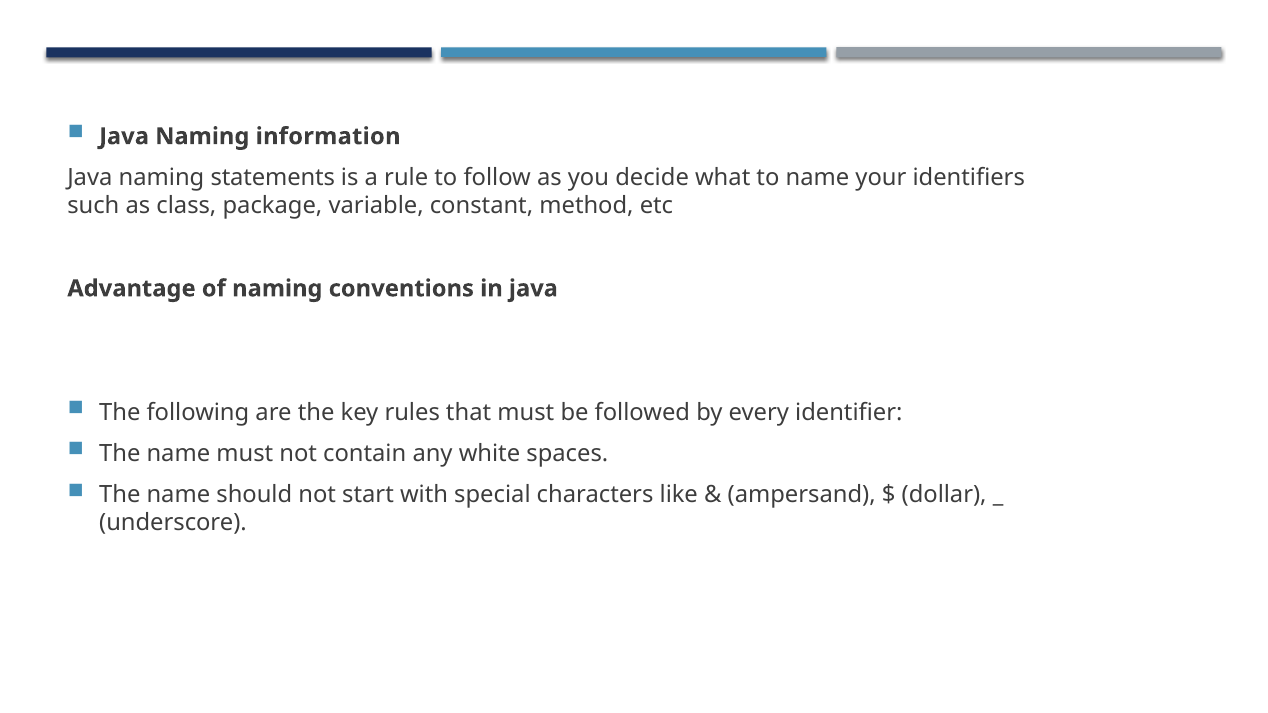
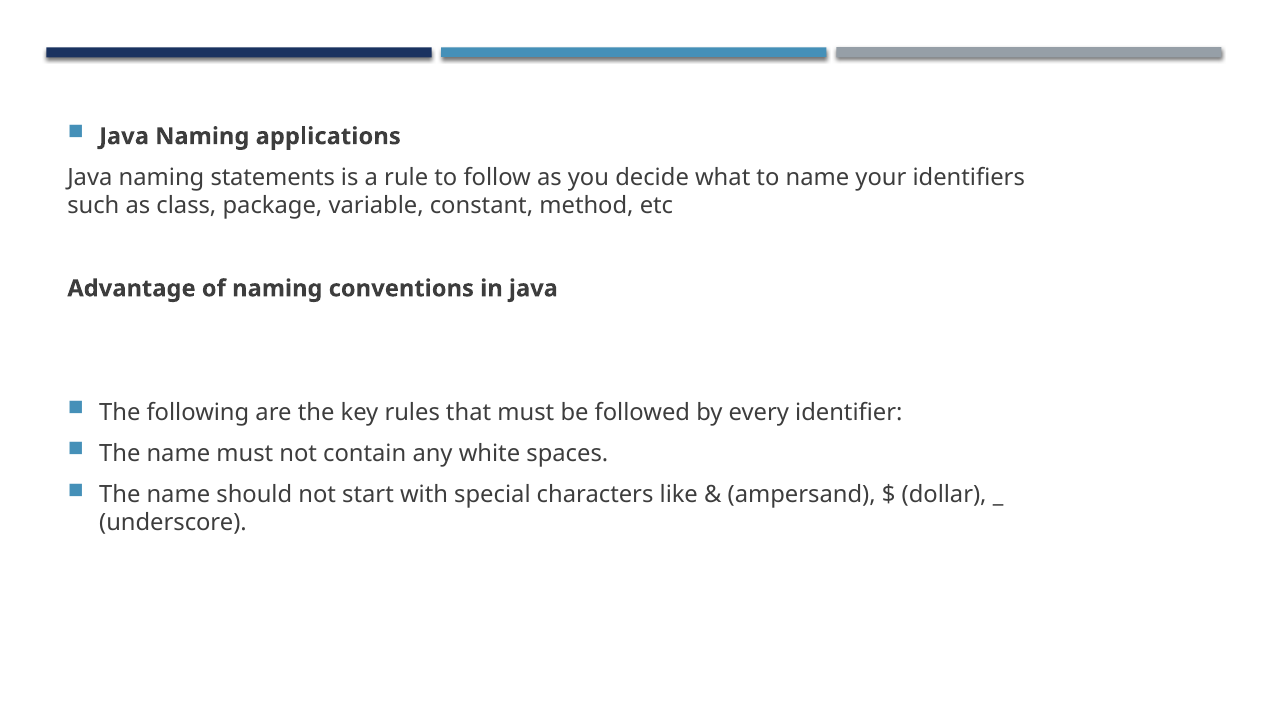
information: information -> applications (328, 136)
